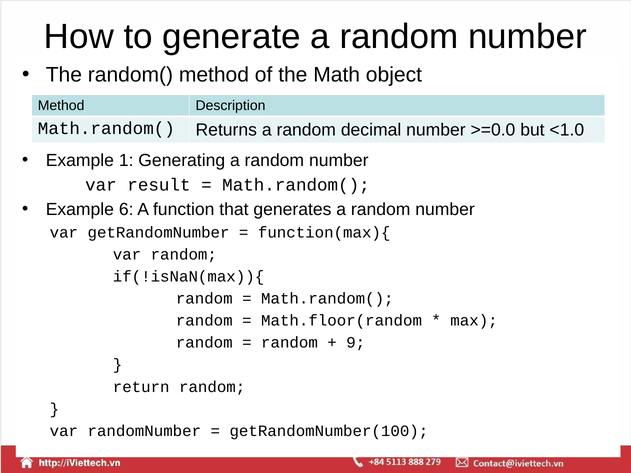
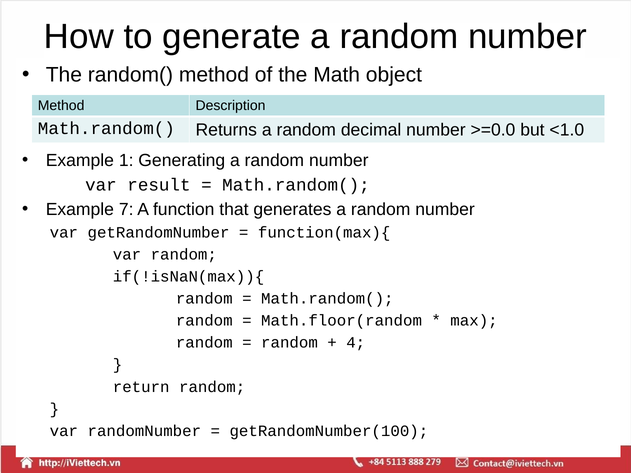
6: 6 -> 7 (126, 209)
9: 9 -> 4 (356, 343)
